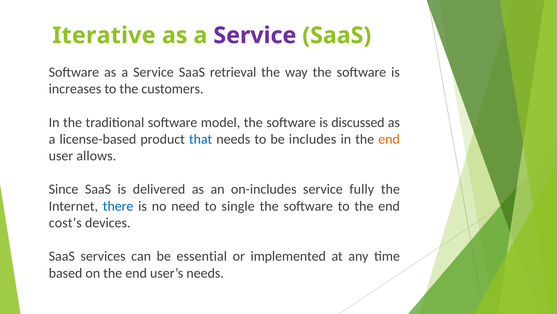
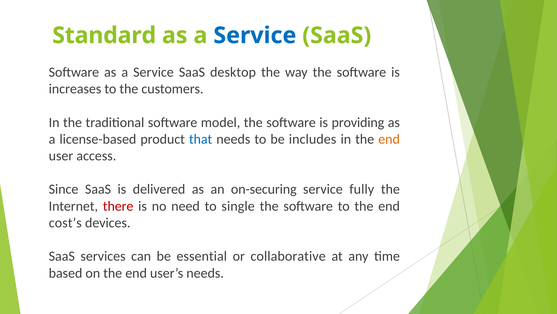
Iterative: Iterative -> Standard (104, 35)
Service colour: purple -> blue (255, 35)
retrieval: retrieval -> desktop (233, 72)
discussed: discussed -> providing (358, 122)
allows: allows -> access (96, 156)
on-includes: on-includes -> on-securing (264, 189)
there colour: blue -> red (118, 206)
implemented: implemented -> collaborative (288, 256)
